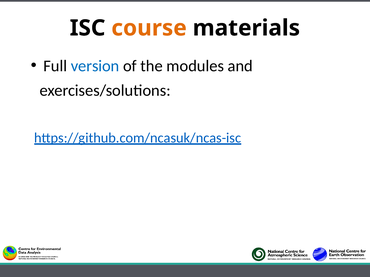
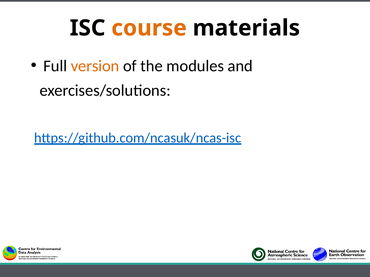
version colour: blue -> orange (95, 66)
